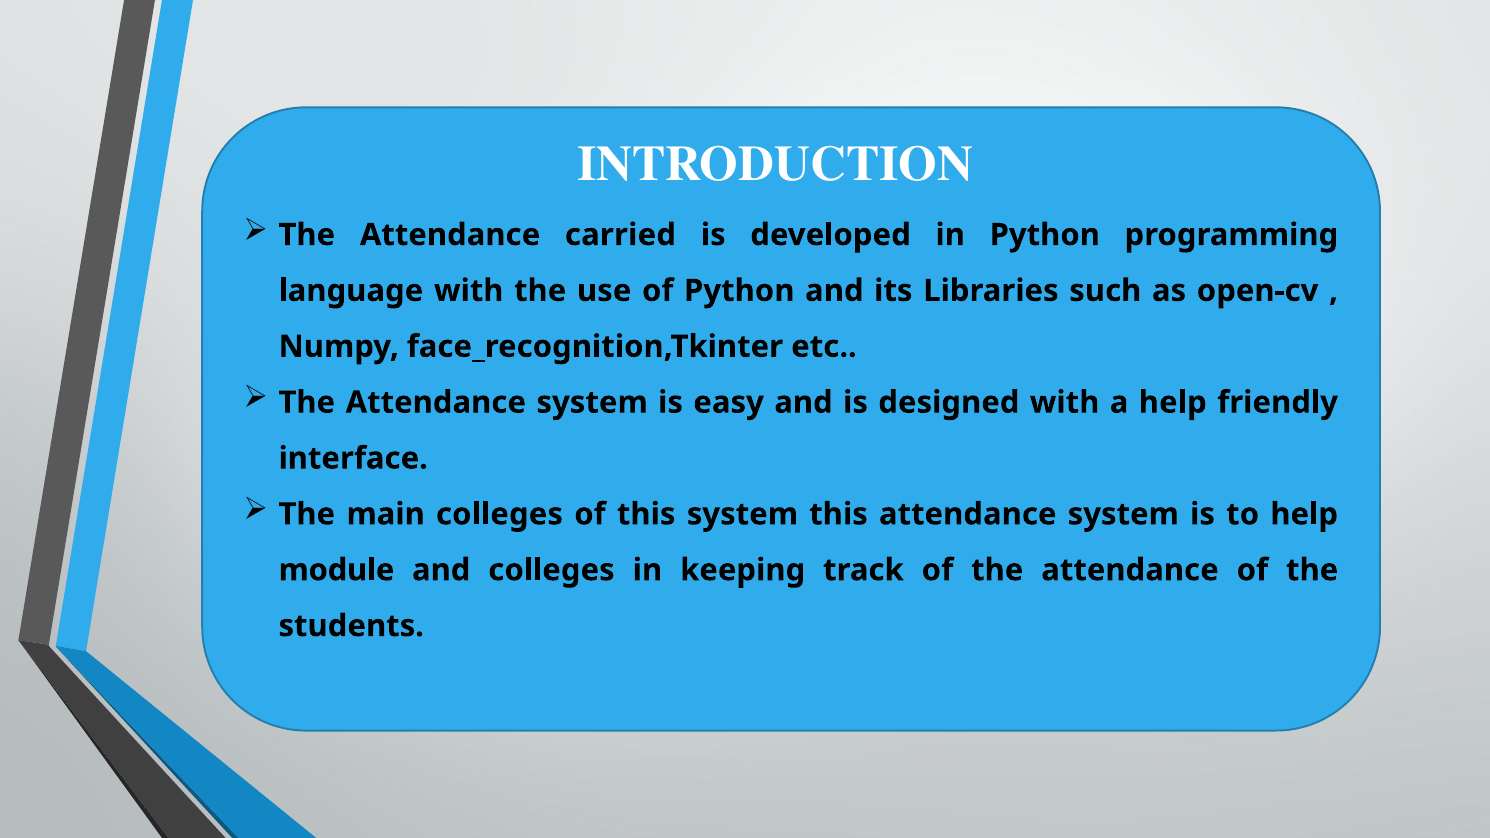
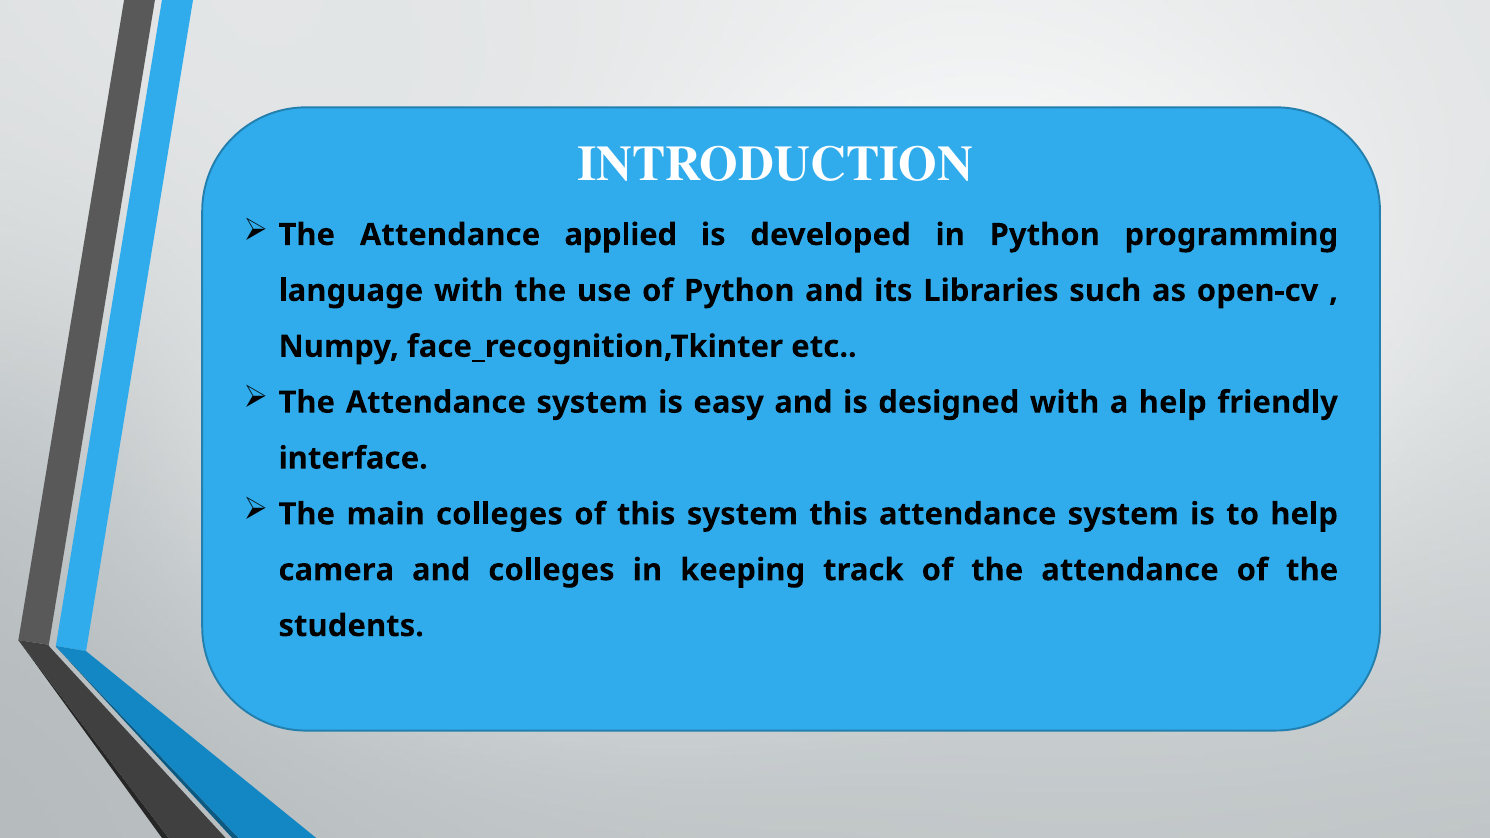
carried: carried -> applied (621, 235)
module: module -> camera (336, 570)
